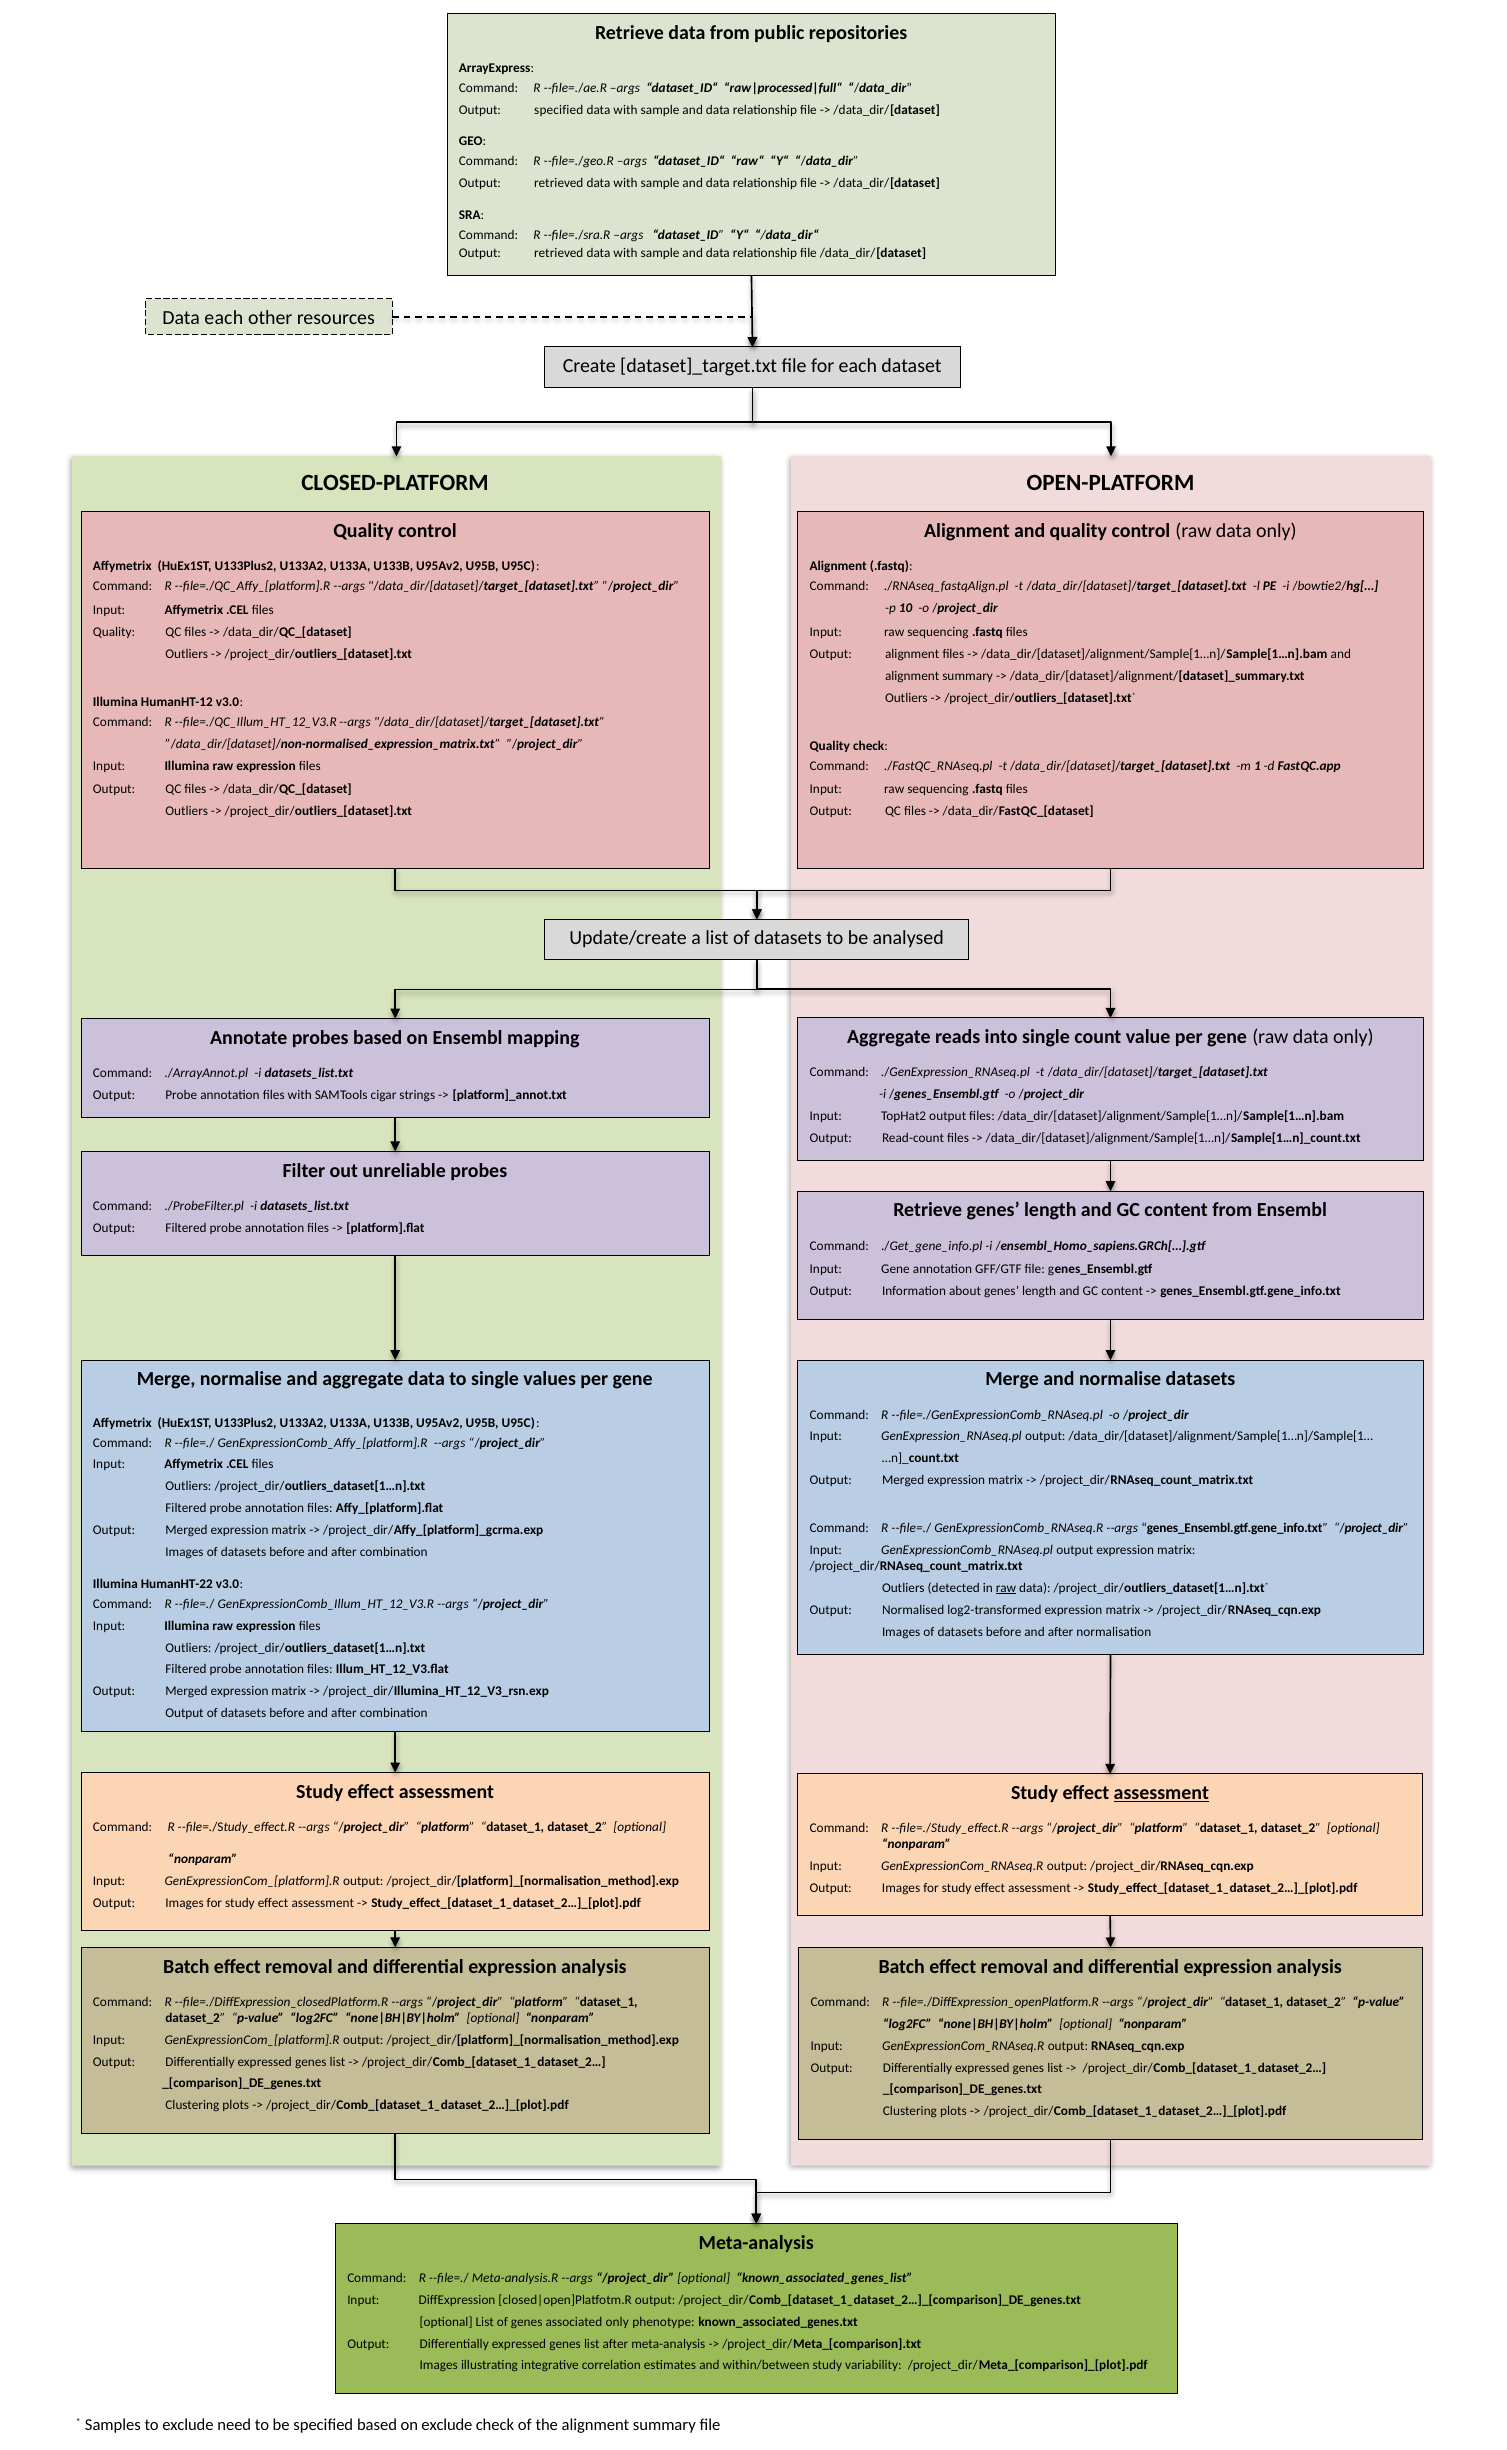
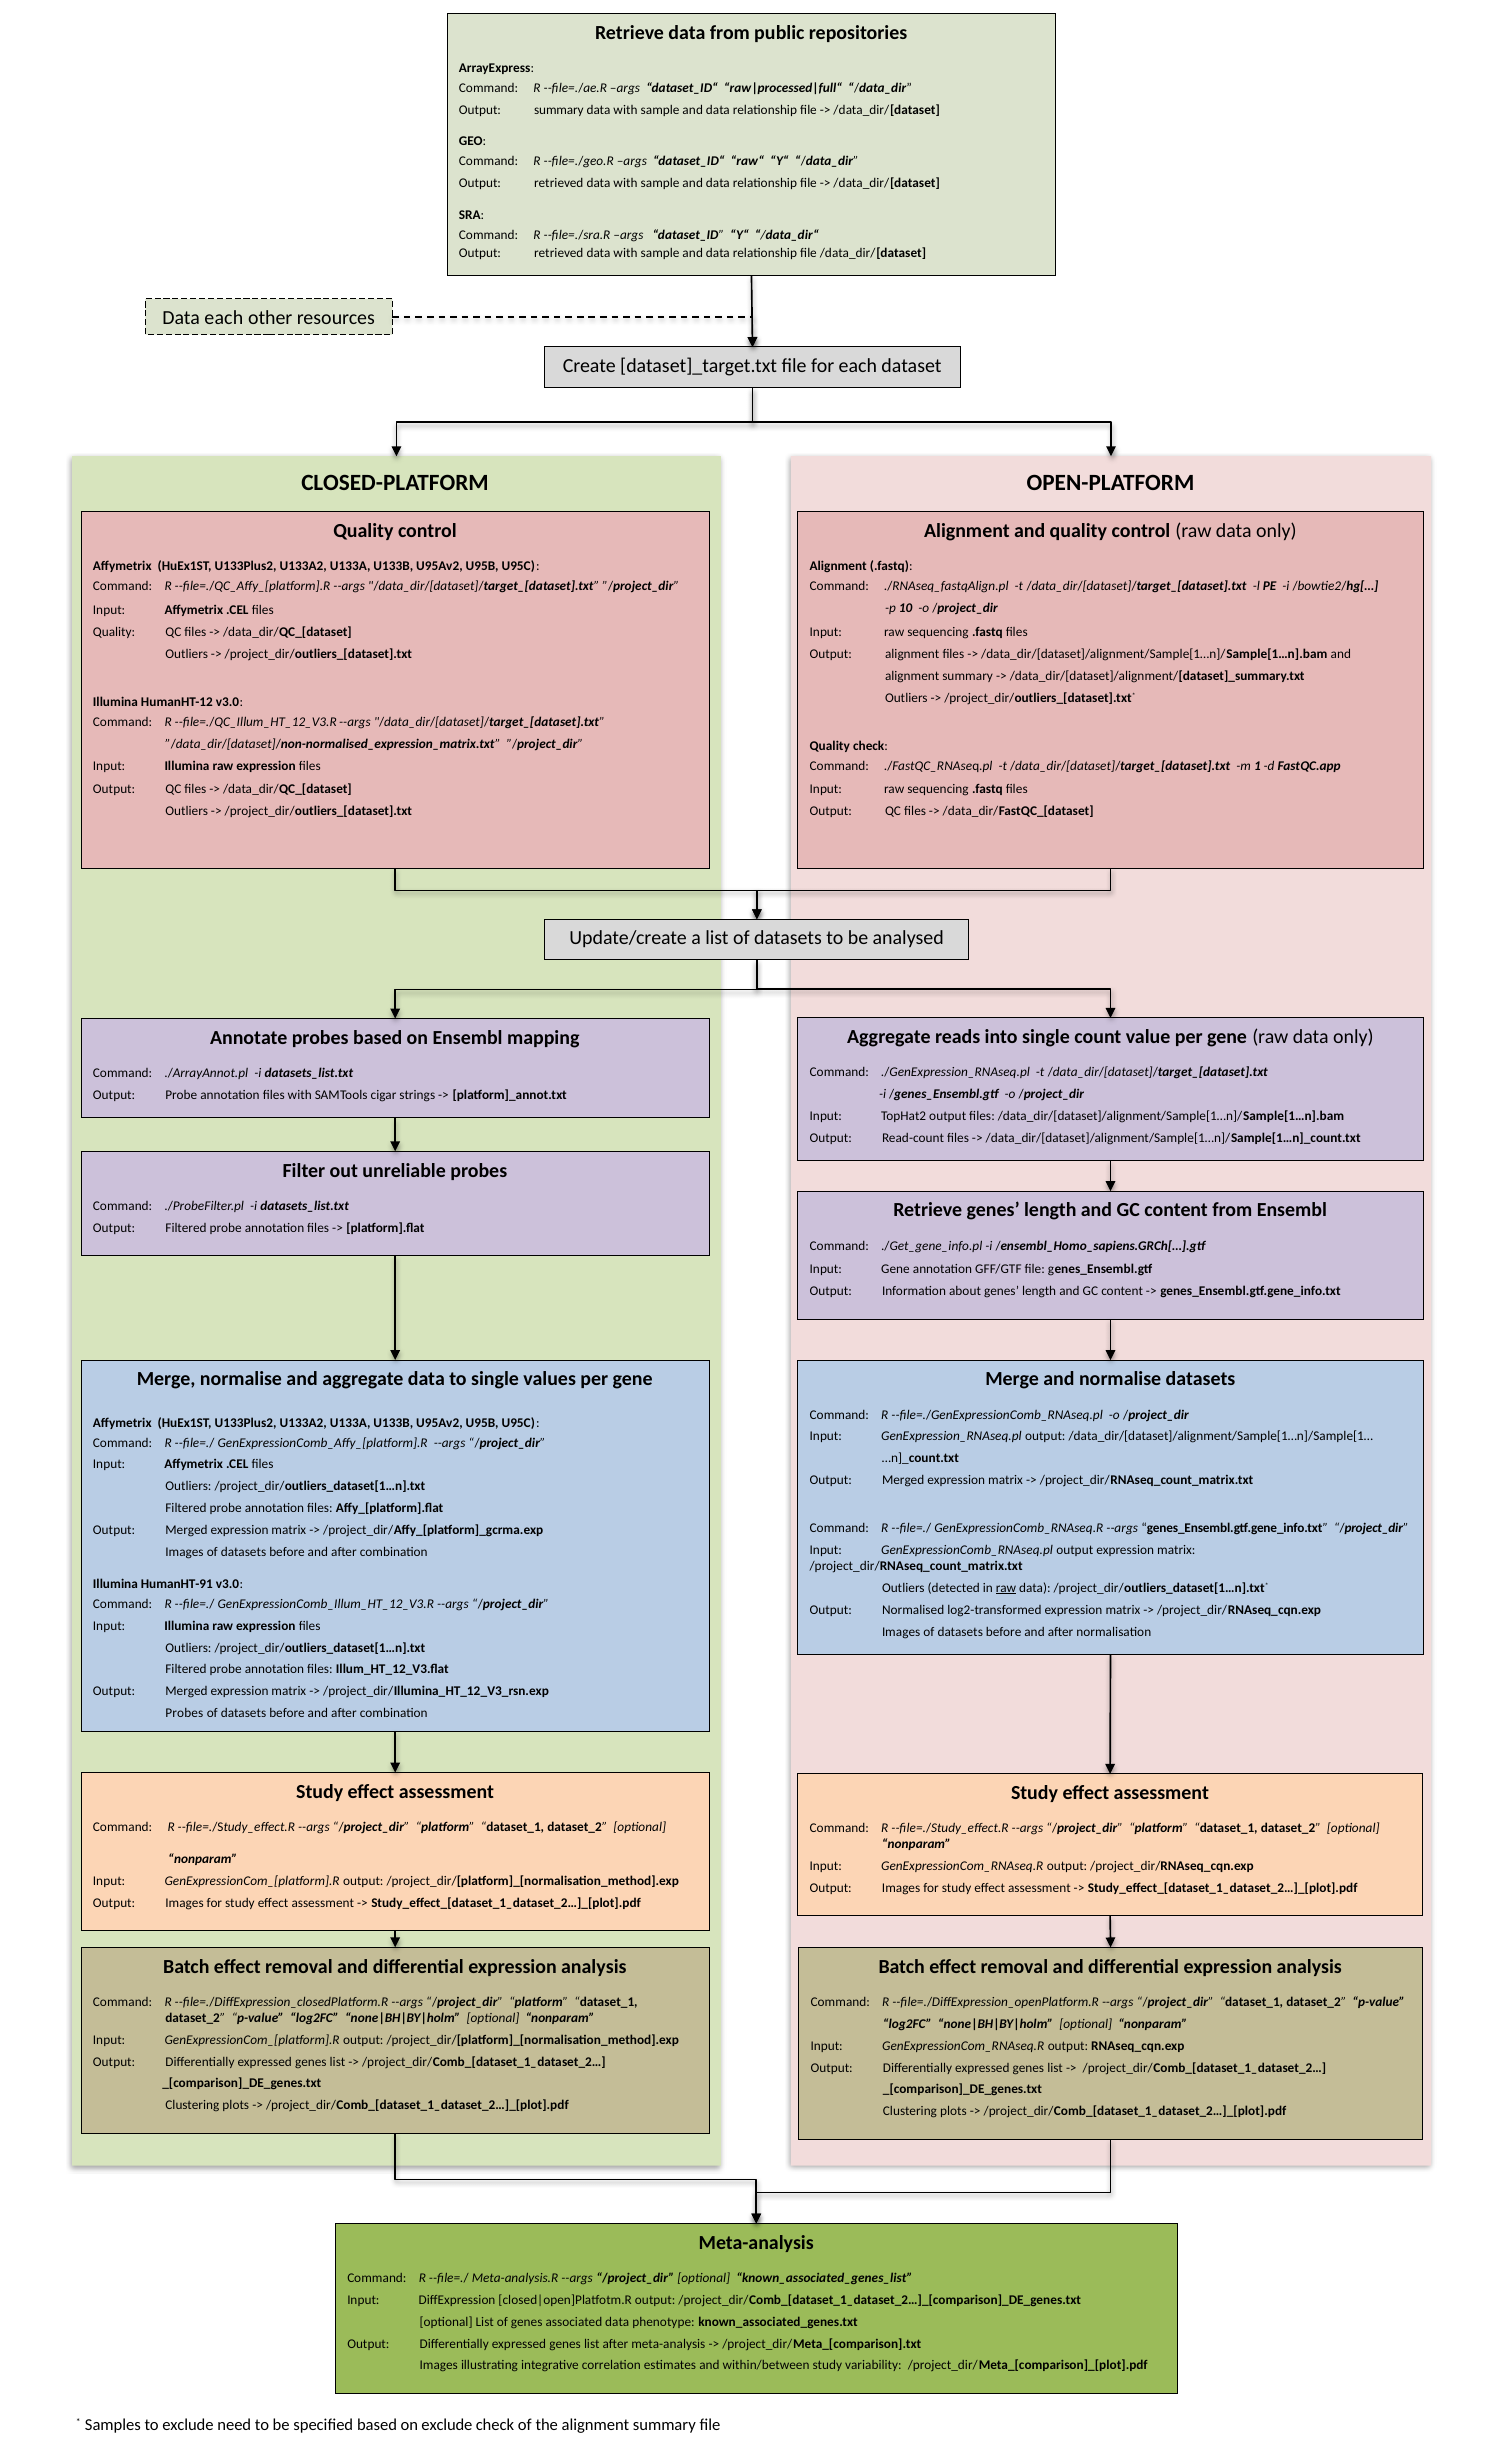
Output specified: specified -> summary (559, 110)
HumanHT-22: HumanHT-22 -> HumanHT-91 (177, 1583)
Output: Output -> Probes (184, 1713)
assessment underline: present -> none (1161, 1792)
associated only: only -> data (617, 2321)
